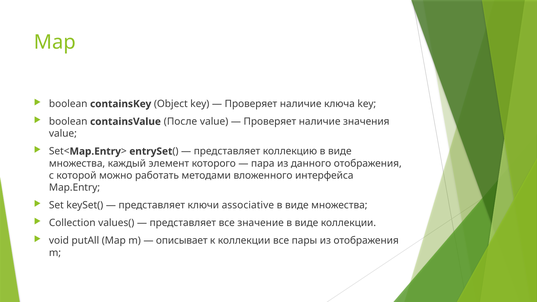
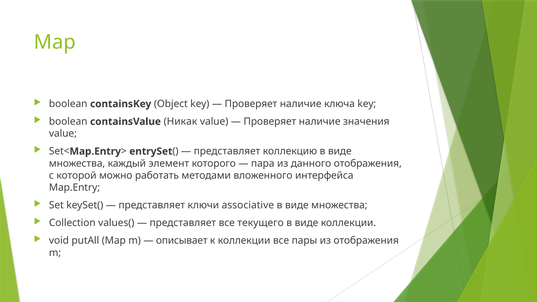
После: После -> Никак (180, 122)
значение: значение -> текущего (261, 223)
